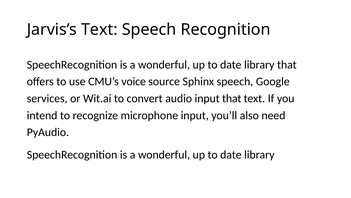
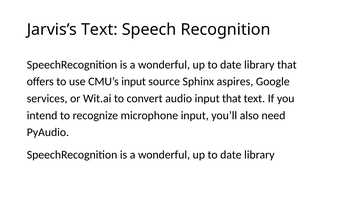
CMU’s voice: voice -> input (134, 81)
Sphinx speech: speech -> aspires (235, 81)
